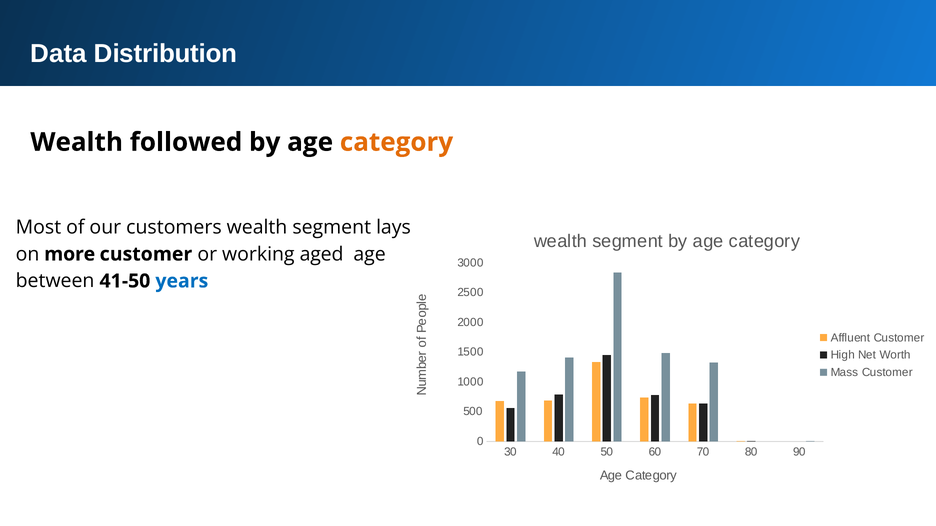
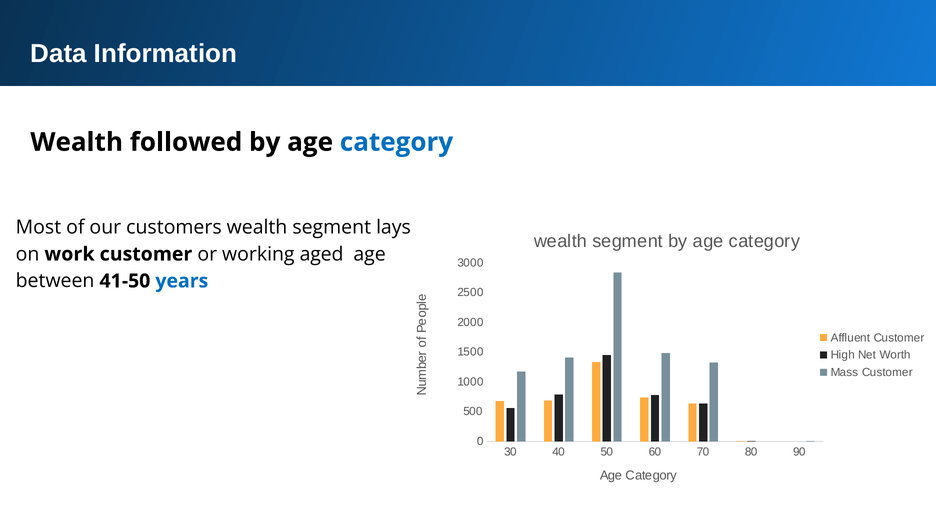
Distribution: Distribution -> Information (165, 54)
category colour: orange -> blue (396, 142)
more: more -> work (69, 254)
